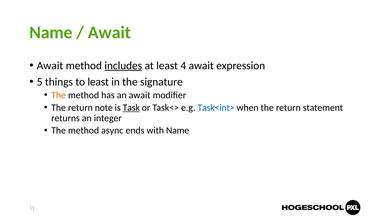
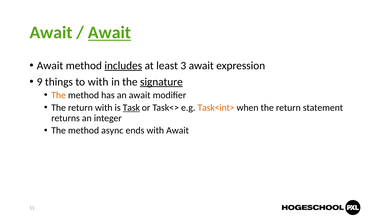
Name: Name -> Await (51, 33)
Await underline: none -> present (110, 33)
4: 4 -> 3 (183, 65)
5: 5 -> 9 (40, 82)
to least: least -> with (98, 82)
signature underline: none -> present (161, 82)
return note: note -> with (104, 107)
Task<int> colour: blue -> orange (216, 107)
with Name: Name -> Await (178, 130)
